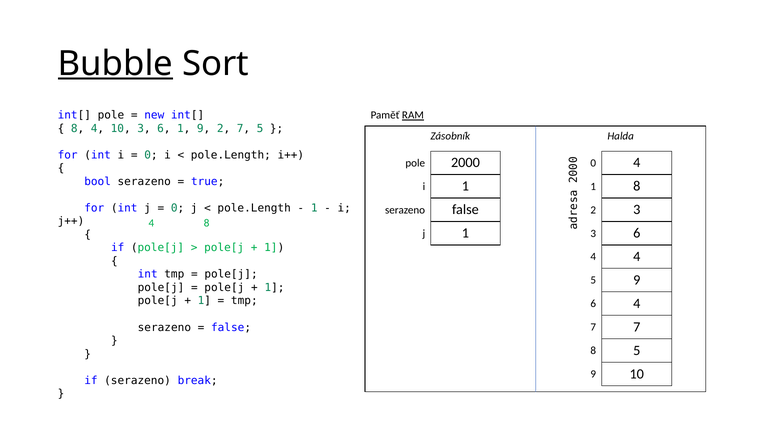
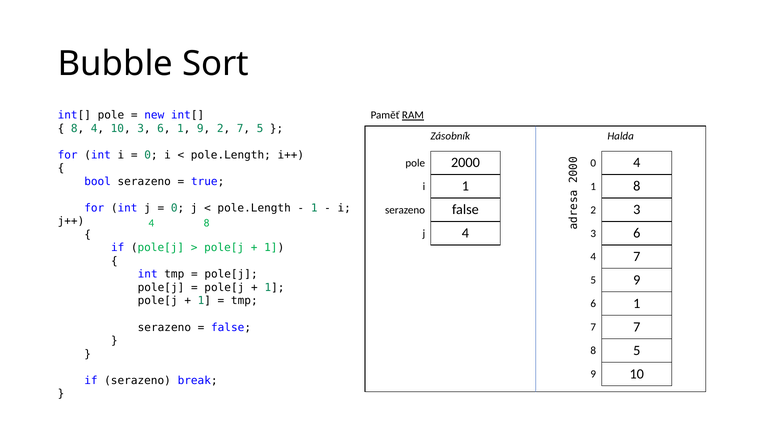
Bubble underline: present -> none (115, 64)
j 1: 1 -> 4 (465, 233)
4 4: 4 -> 7 (637, 257)
4: 4 -> 1 (637, 304)
